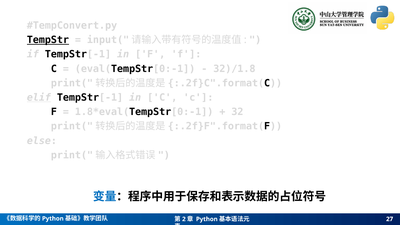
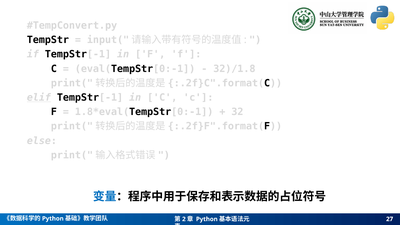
TempStr underline: present -> none (48, 40)
